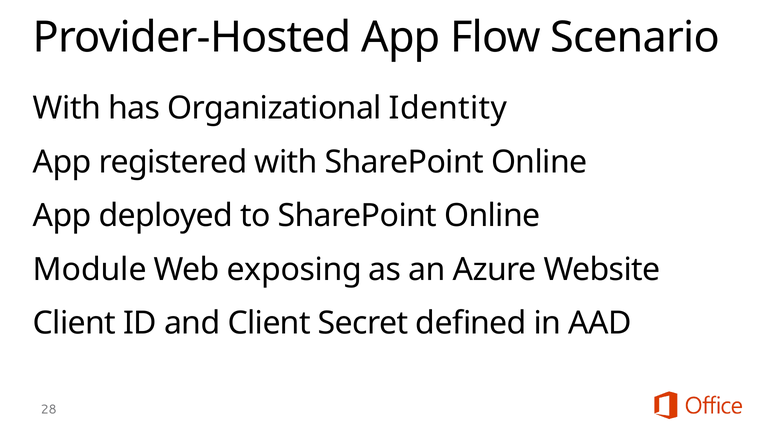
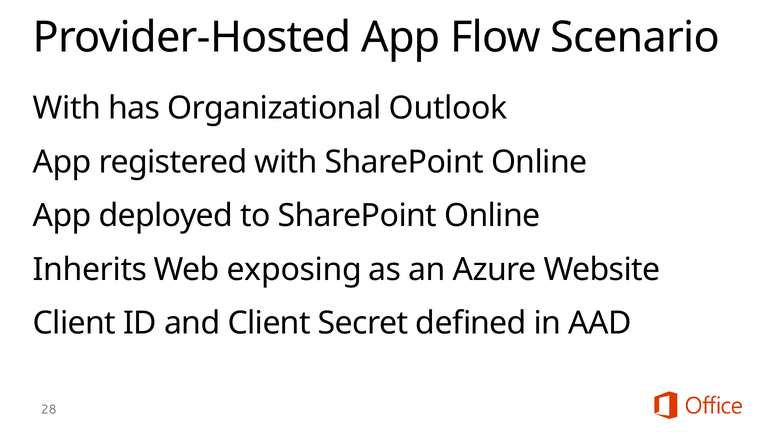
Identity: Identity -> Outlook (448, 108)
Module: Module -> Inherits (90, 270)
